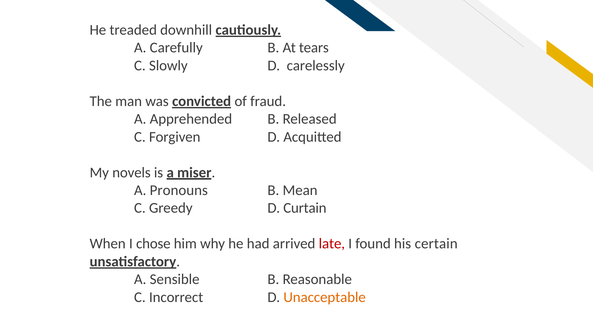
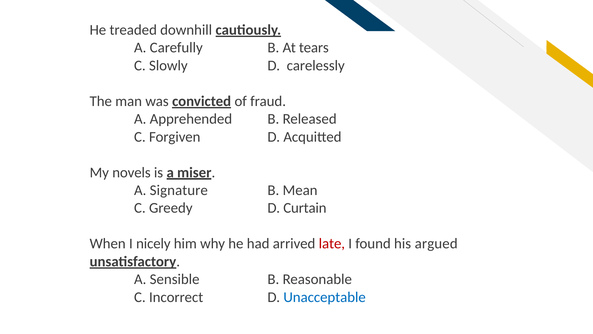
Pronouns: Pronouns -> Signature (179, 190)
chose: chose -> nicely (153, 243)
certain: certain -> argued (436, 243)
Unacceptable colour: orange -> blue (325, 297)
